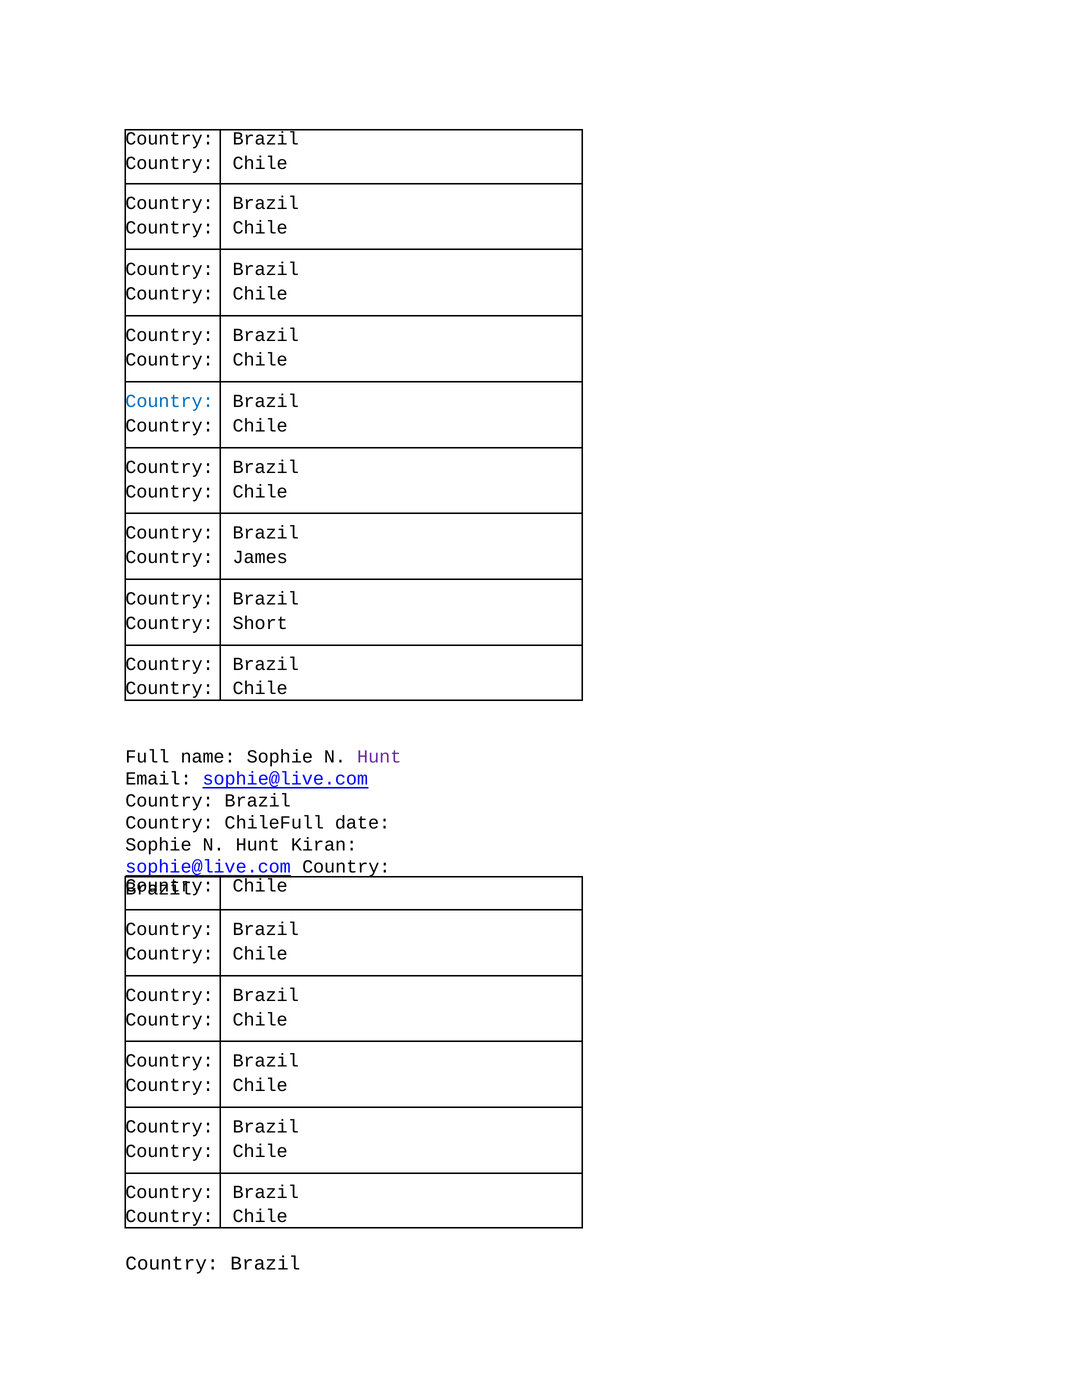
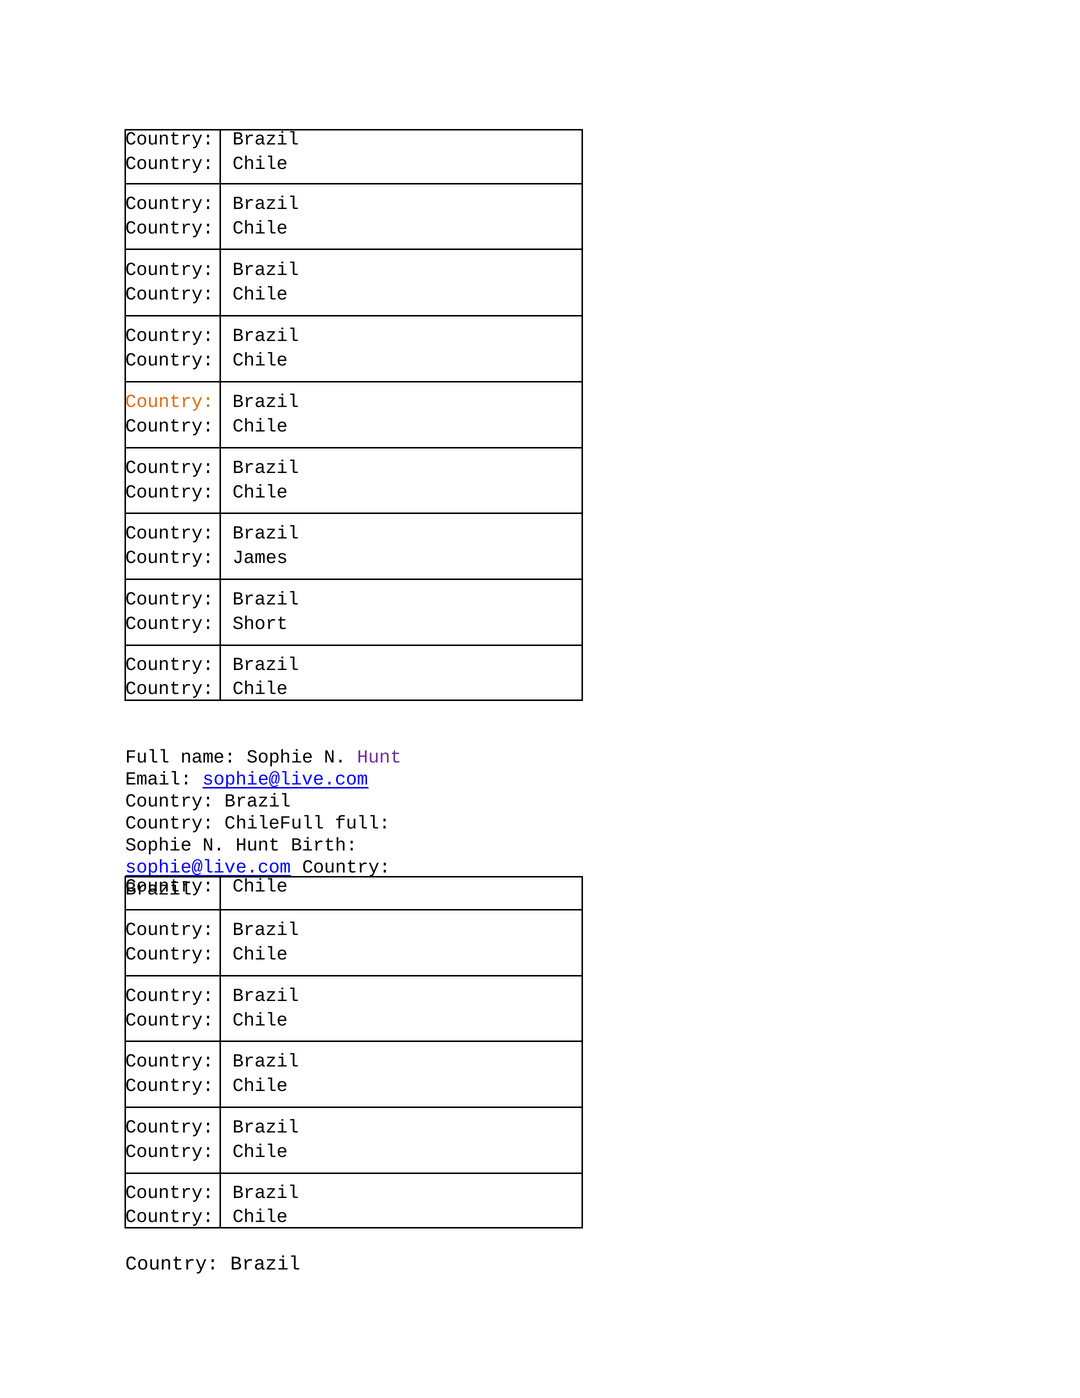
Country colour: blue -> orange (170, 401)
ChileFull date: date -> full (363, 822)
Kiran: Kiran -> Birth (324, 844)
